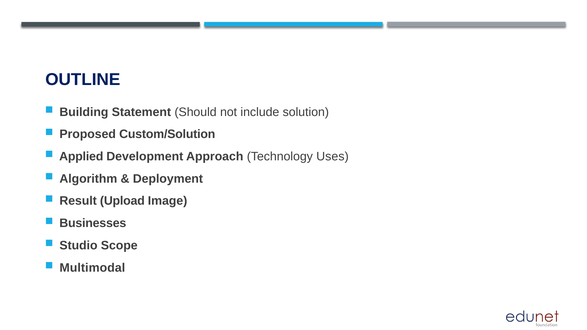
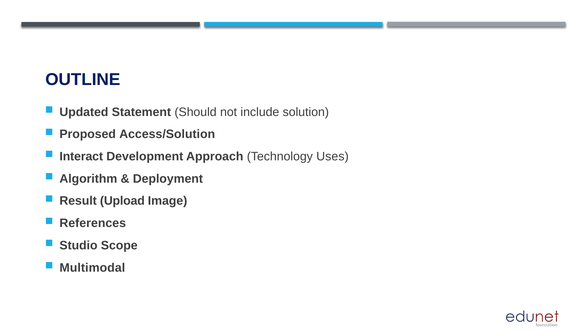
Building: Building -> Updated (84, 112)
Custom/Solution: Custom/Solution -> Access/Solution (167, 134)
Applied: Applied -> Interact (81, 157)
Businesses: Businesses -> References (93, 223)
